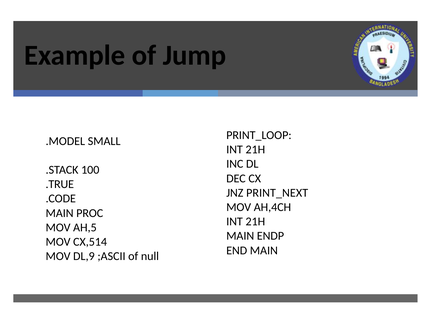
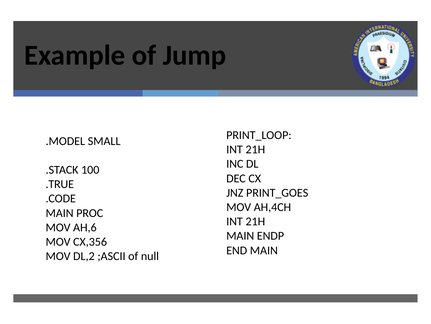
PRINT_NEXT: PRINT_NEXT -> PRINT_GOES (277, 192)
AH,5: AH,5 -> AH,6 (85, 227)
CX,514: CX,514 -> CX,356 (90, 241)
DL,9: DL,9 -> DL,2 (84, 256)
